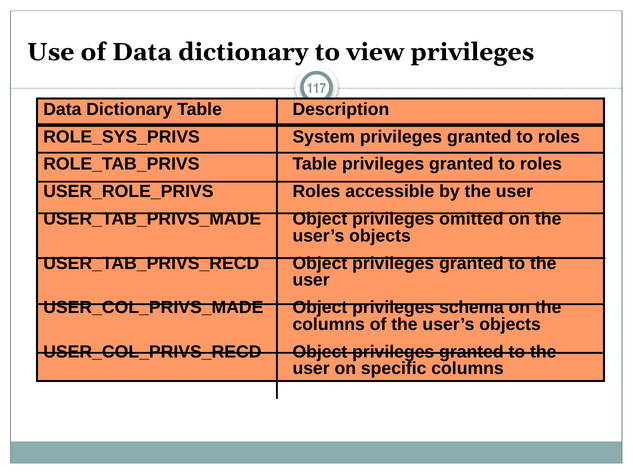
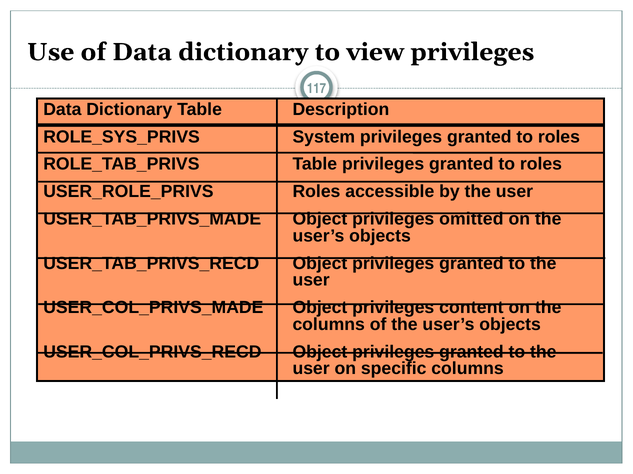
schema: schema -> content (471, 308)
